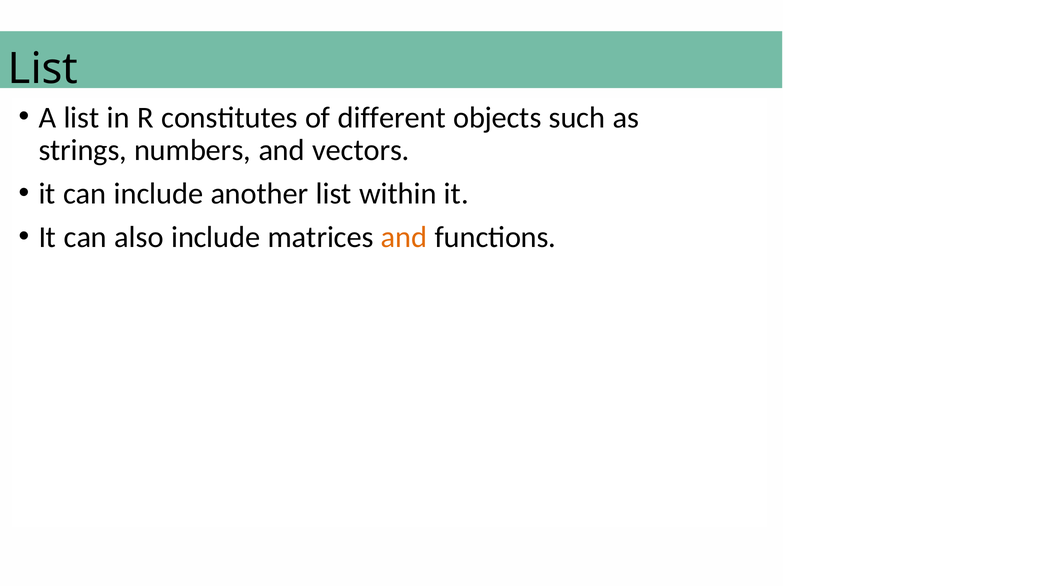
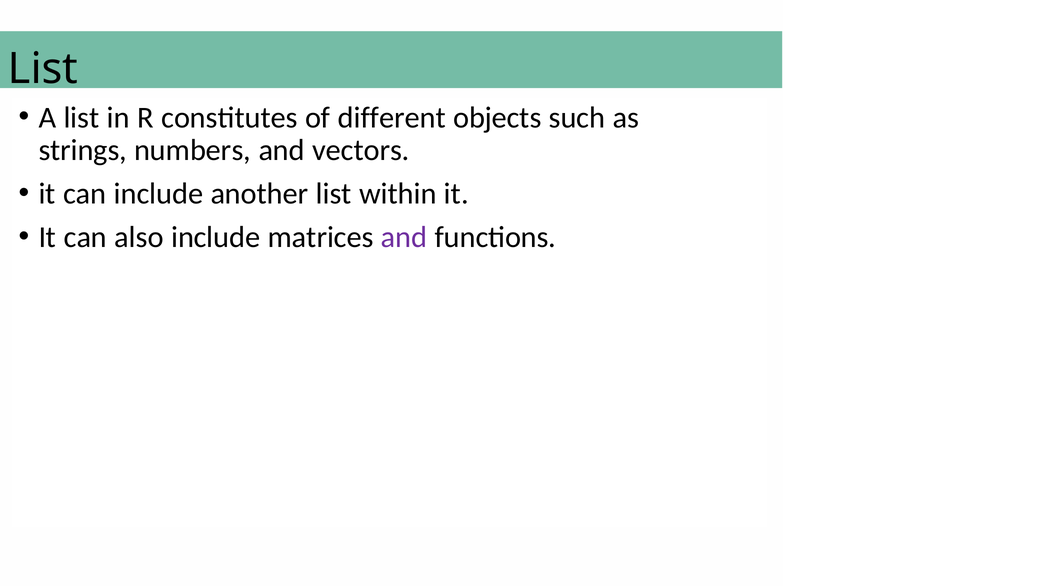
and colour: orange -> purple (404, 238)
